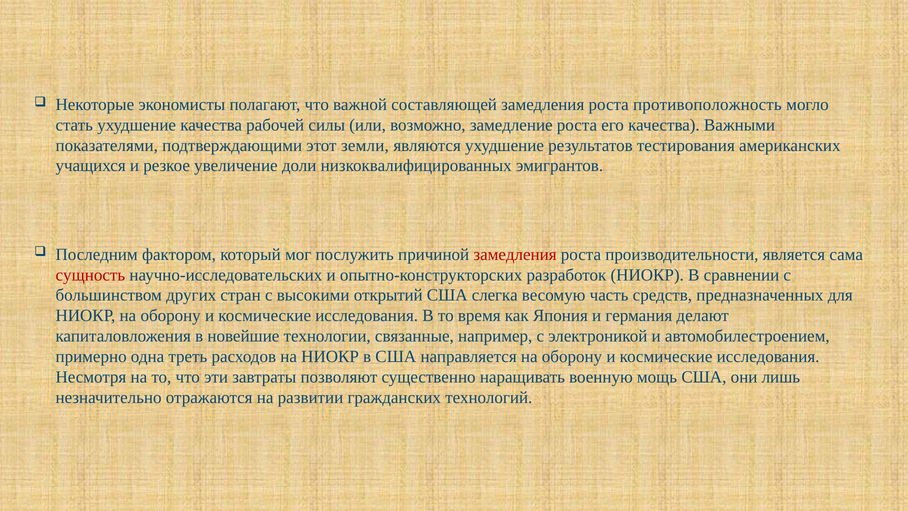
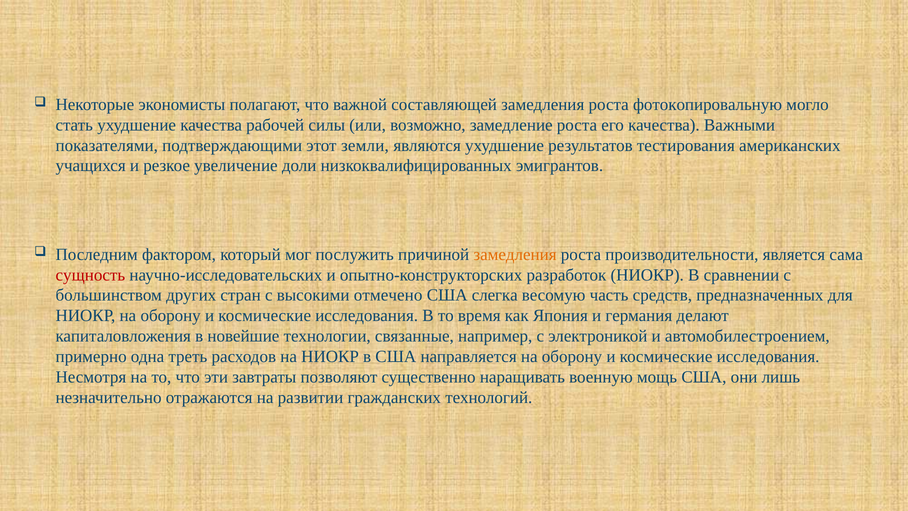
противоположность: противоположность -> фотокопировальную (707, 104)
замедления colour: red -> orange (515, 254)
открытий: открытий -> отмечено (388, 295)
